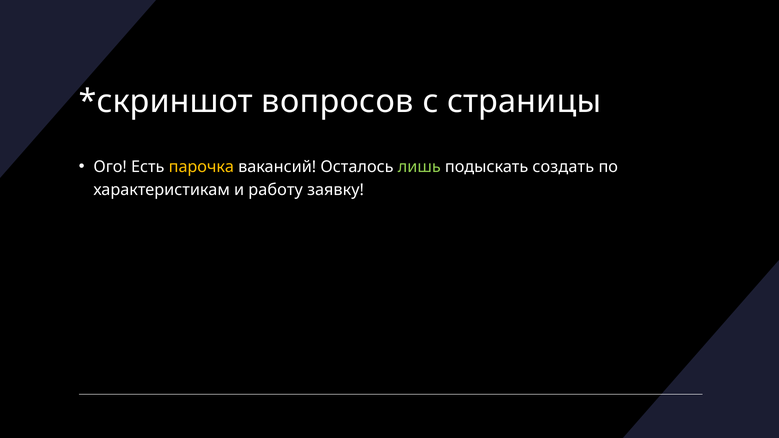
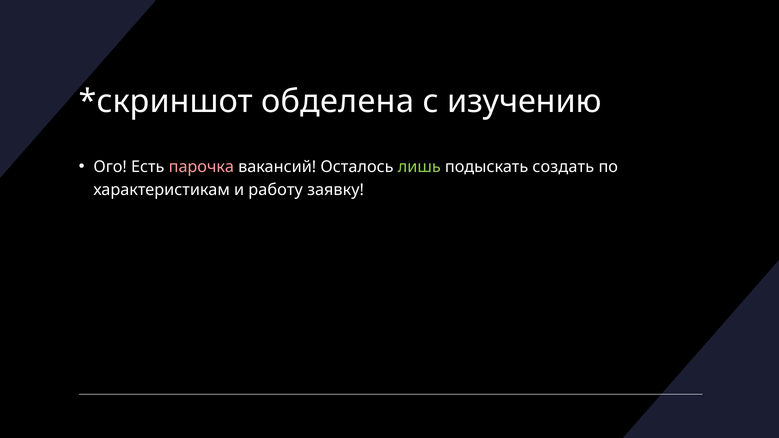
вопросов: вопросов -> обделена (338, 102)
страницы: страницы -> изучению (524, 102)
парочка colour: yellow -> pink (201, 167)
